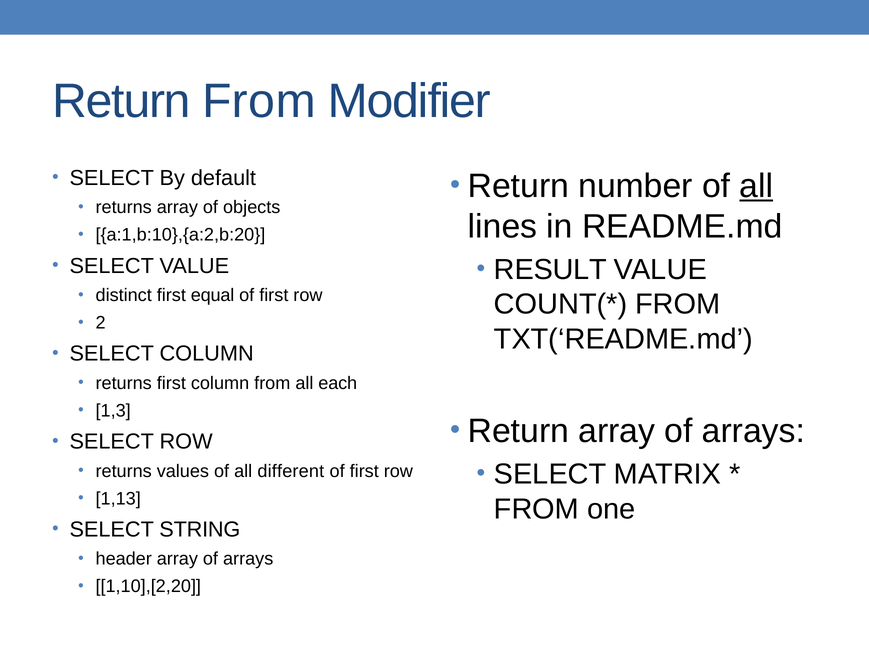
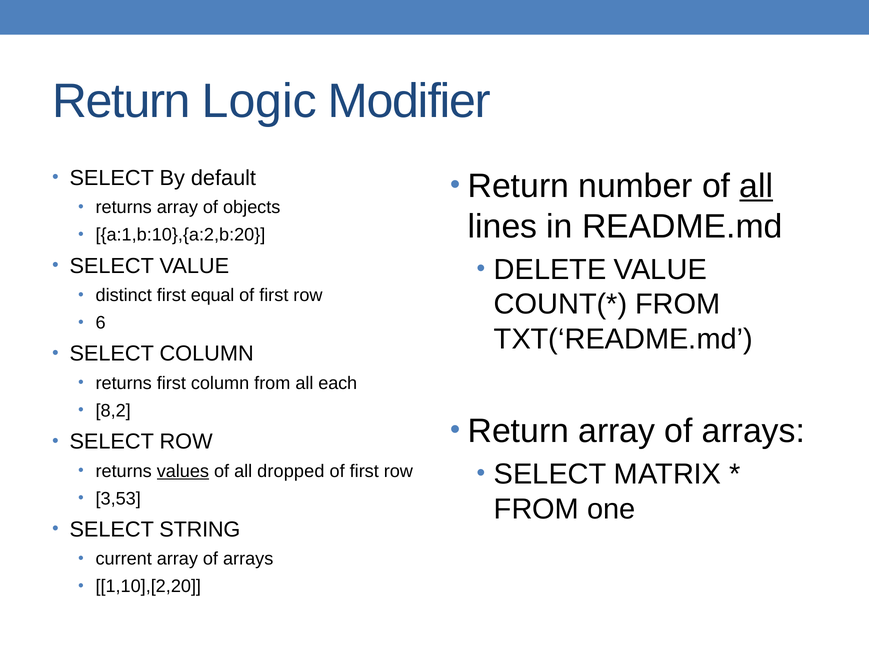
Return From: From -> Logic (259, 101)
RESULT: RESULT -> DELETE (550, 270)
2: 2 -> 6 (101, 323)
1,3: 1,3 -> 8,2 (113, 411)
values underline: none -> present (183, 471)
different: different -> dropped (291, 471)
1,13: 1,13 -> 3,53 (118, 498)
header: header -> current (124, 559)
